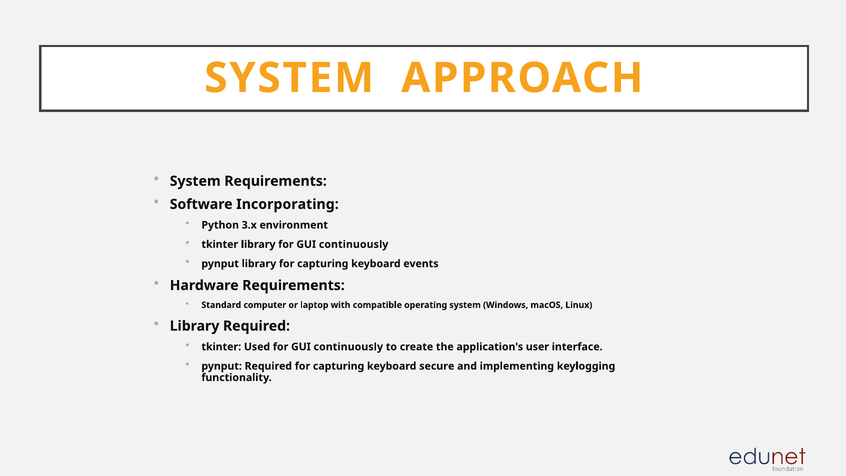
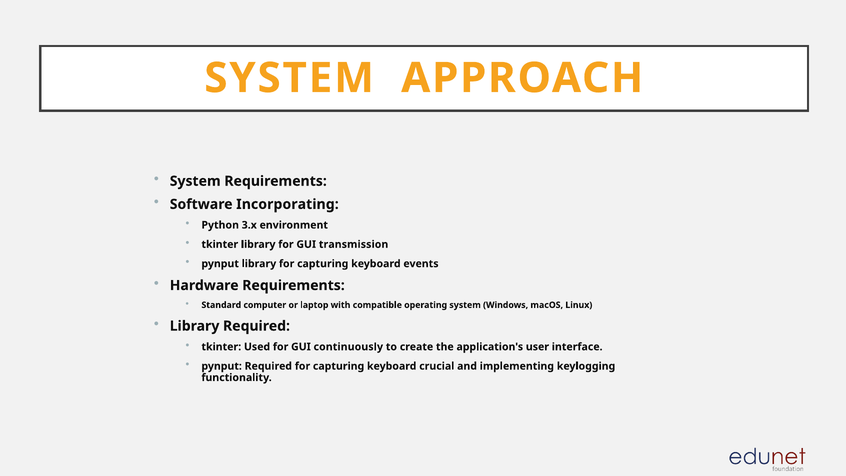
library for GUI continuously: continuously -> transmission (354, 244)
secure: secure -> crucial (437, 366)
